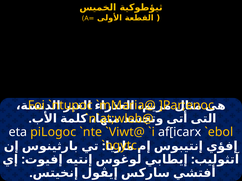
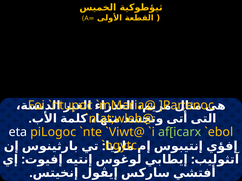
af[icarx colour: white -> light green (180, 132)
